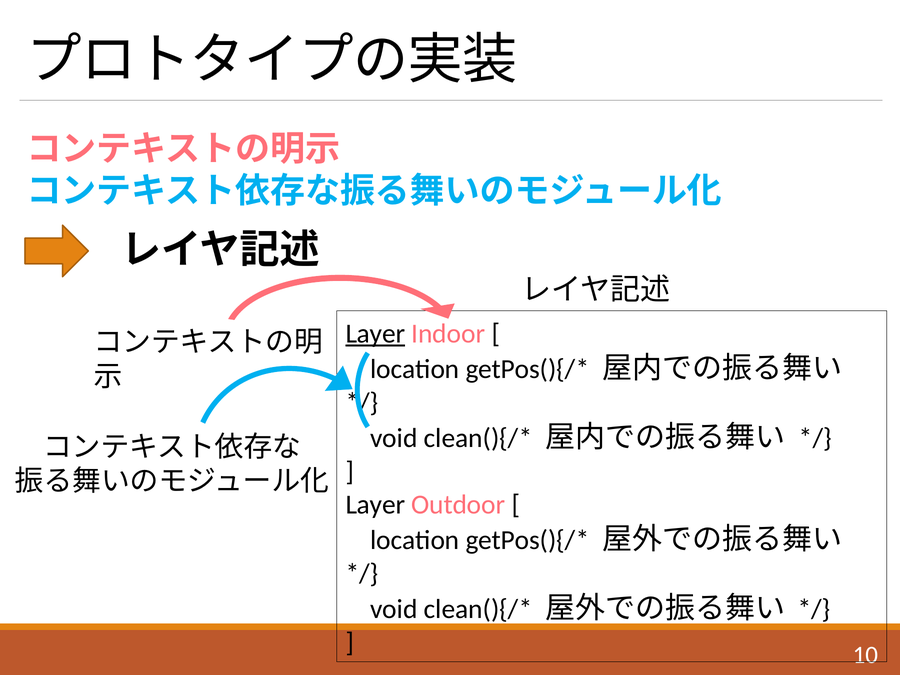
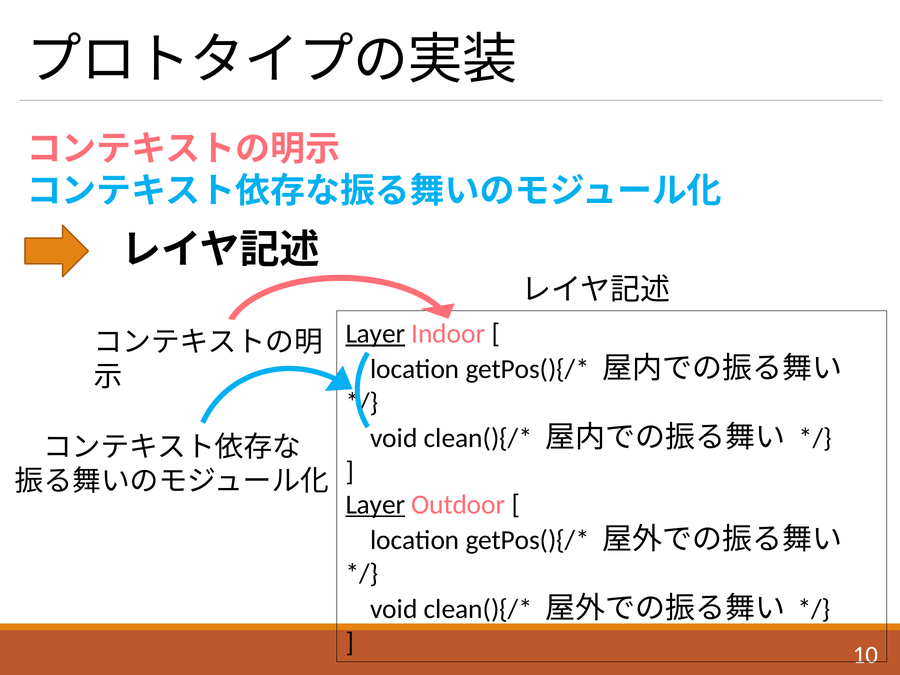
Layer underline: none -> present (375, 505)
